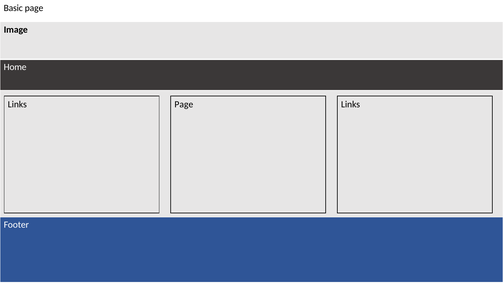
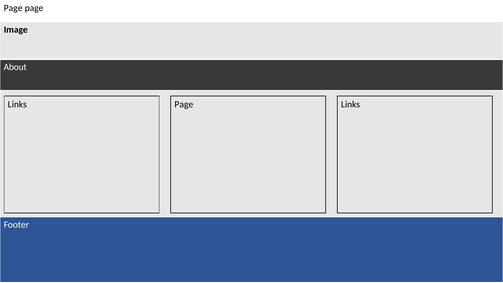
Basic: Basic -> Page (13, 8)
Home: Home -> About (15, 67)
